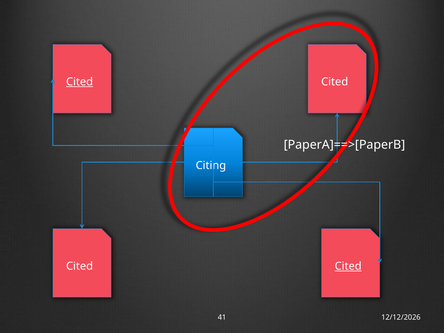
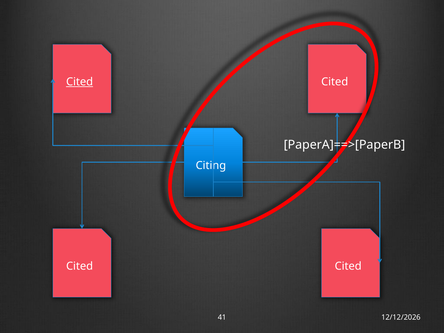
Cited underline: present -> none (348, 266)
